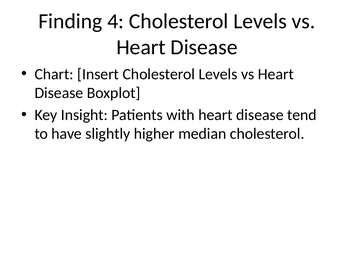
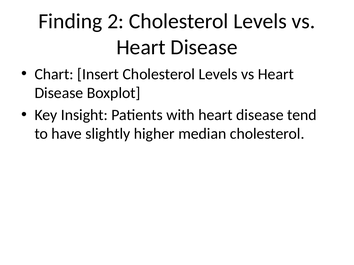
4: 4 -> 2 (116, 21)
